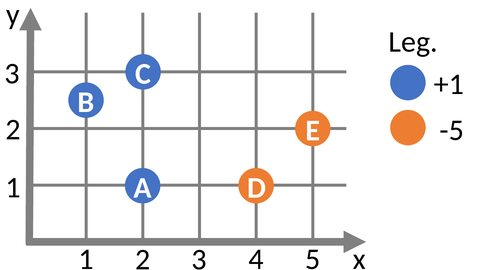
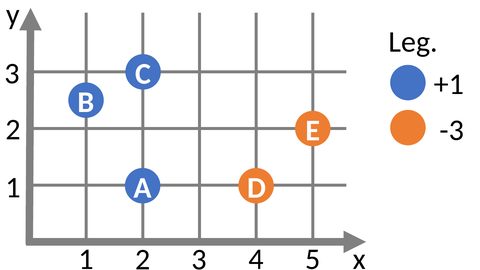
-5: -5 -> -3 (452, 130)
